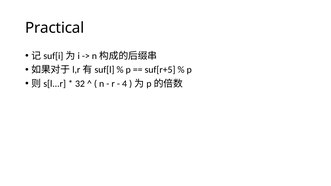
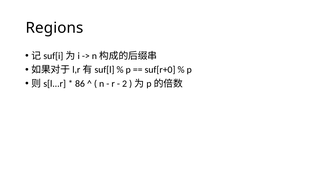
Practical: Practical -> Regions (55, 28)
suf[r+5: suf[r+5 -> suf[r+0 (160, 70)
32: 32 -> 86 (80, 84)
4: 4 -> 2 (125, 84)
